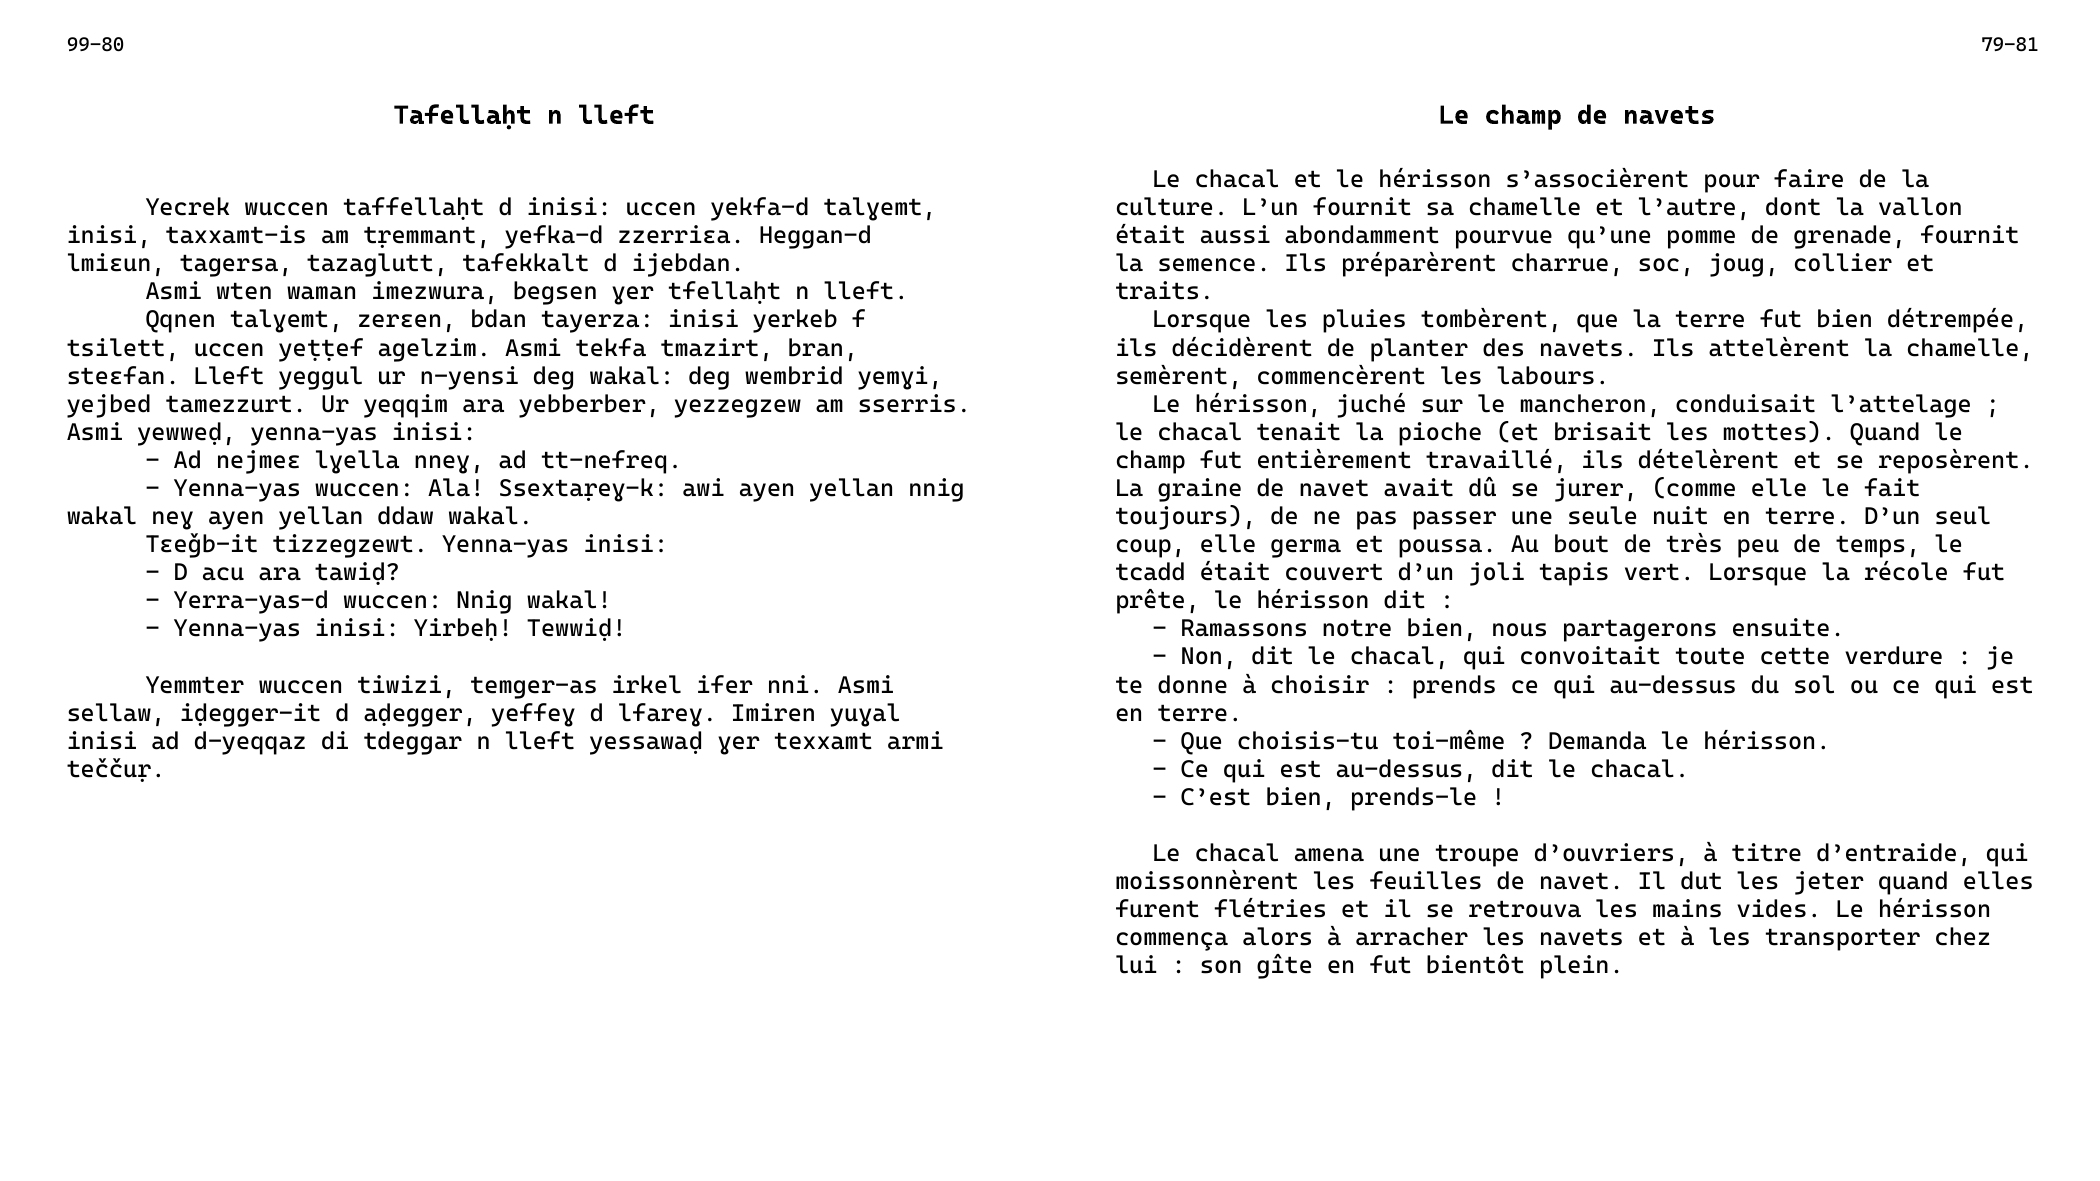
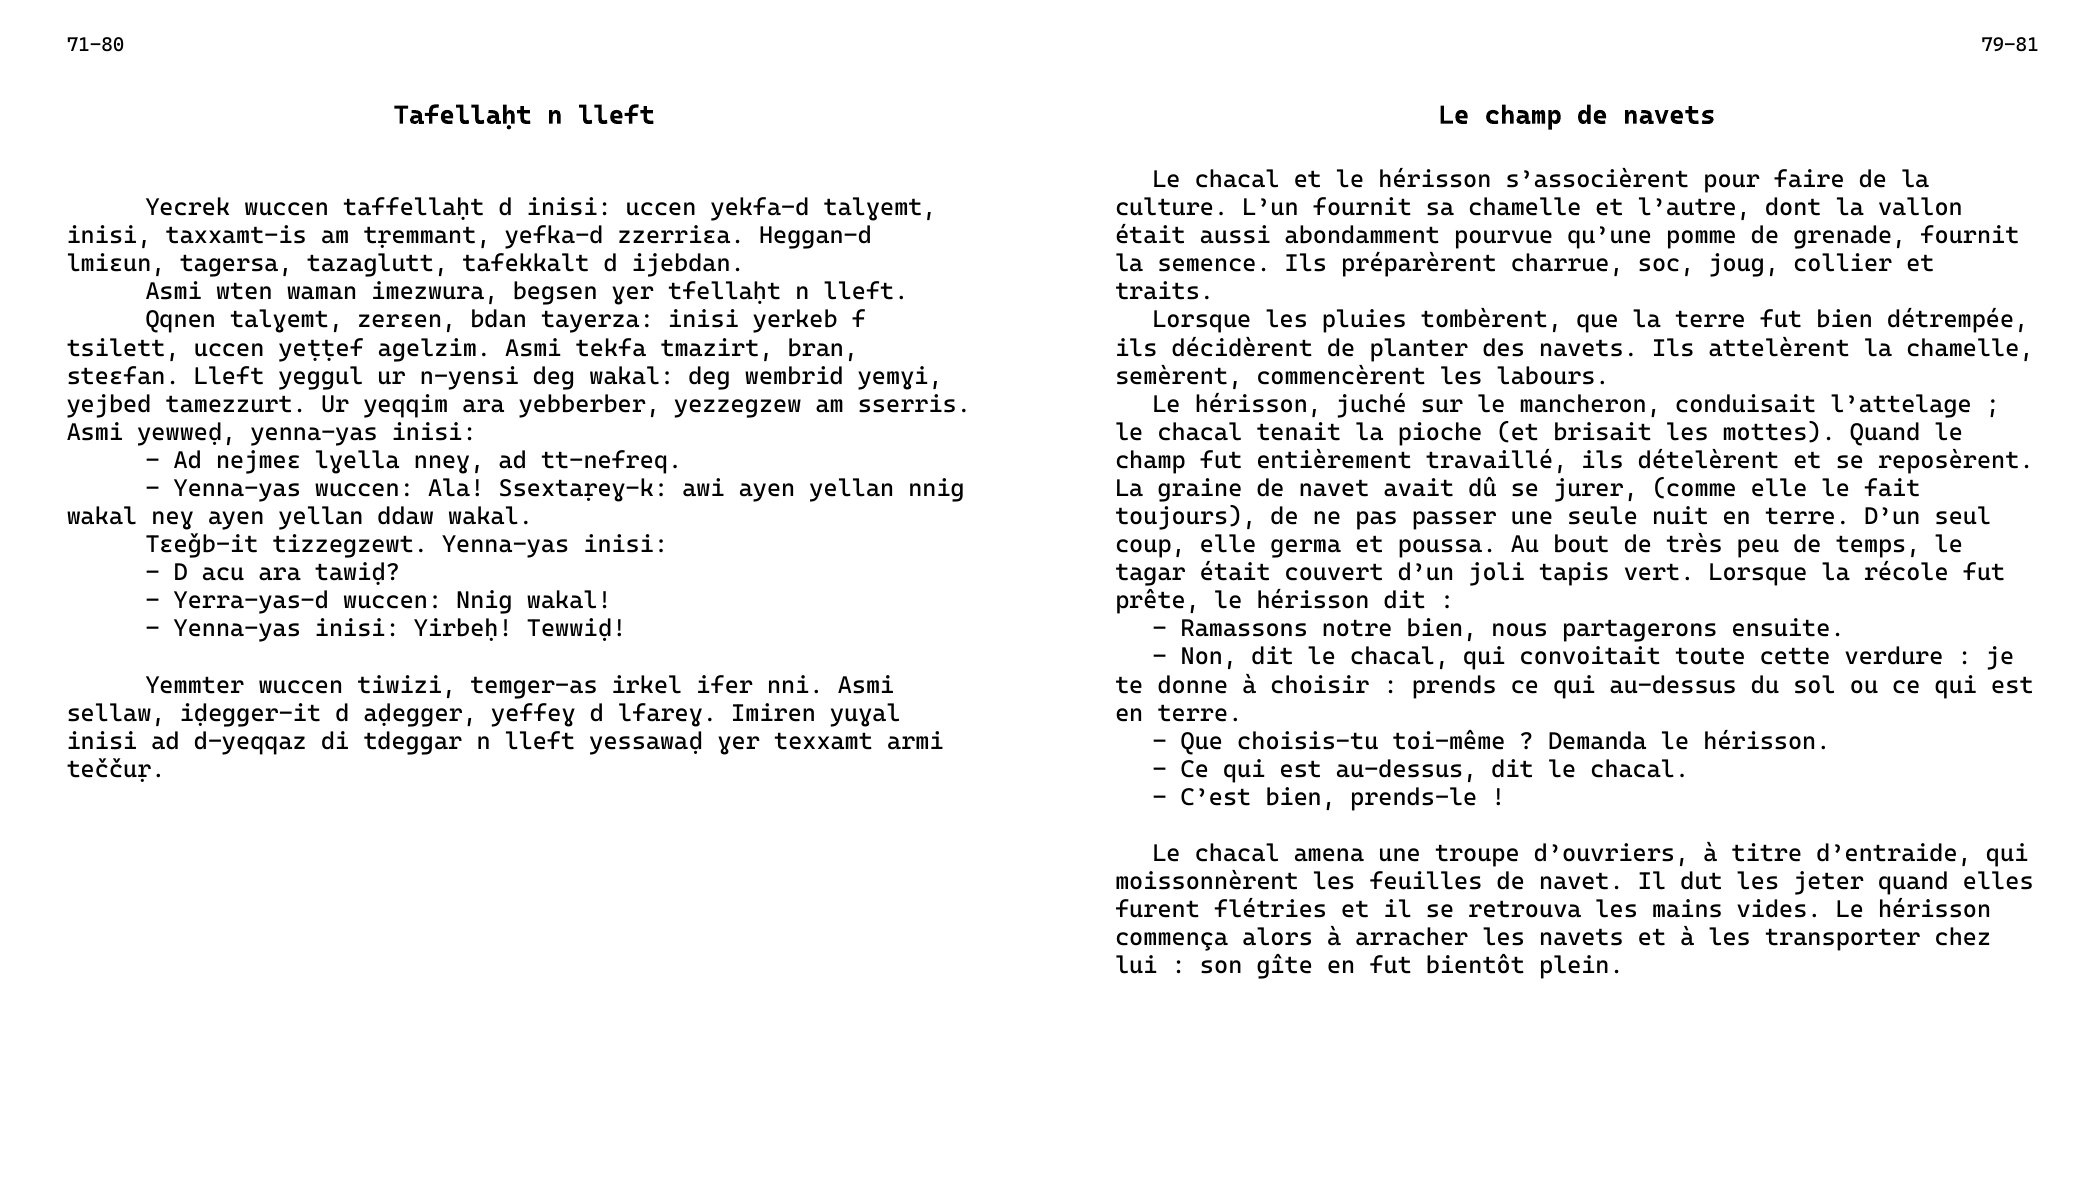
99-80: 99-80 -> 71-80 (96, 45)
tcadd: tcadd -> tagar (1151, 573)
